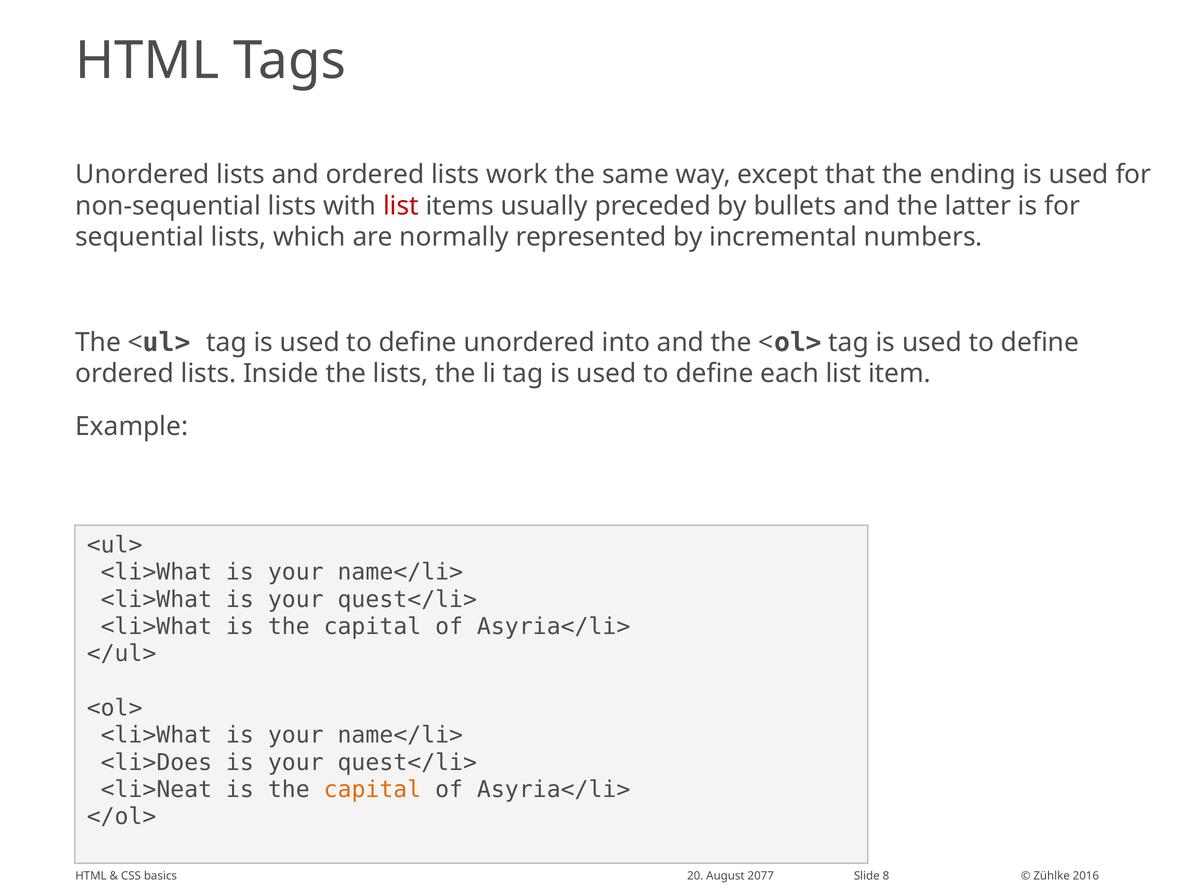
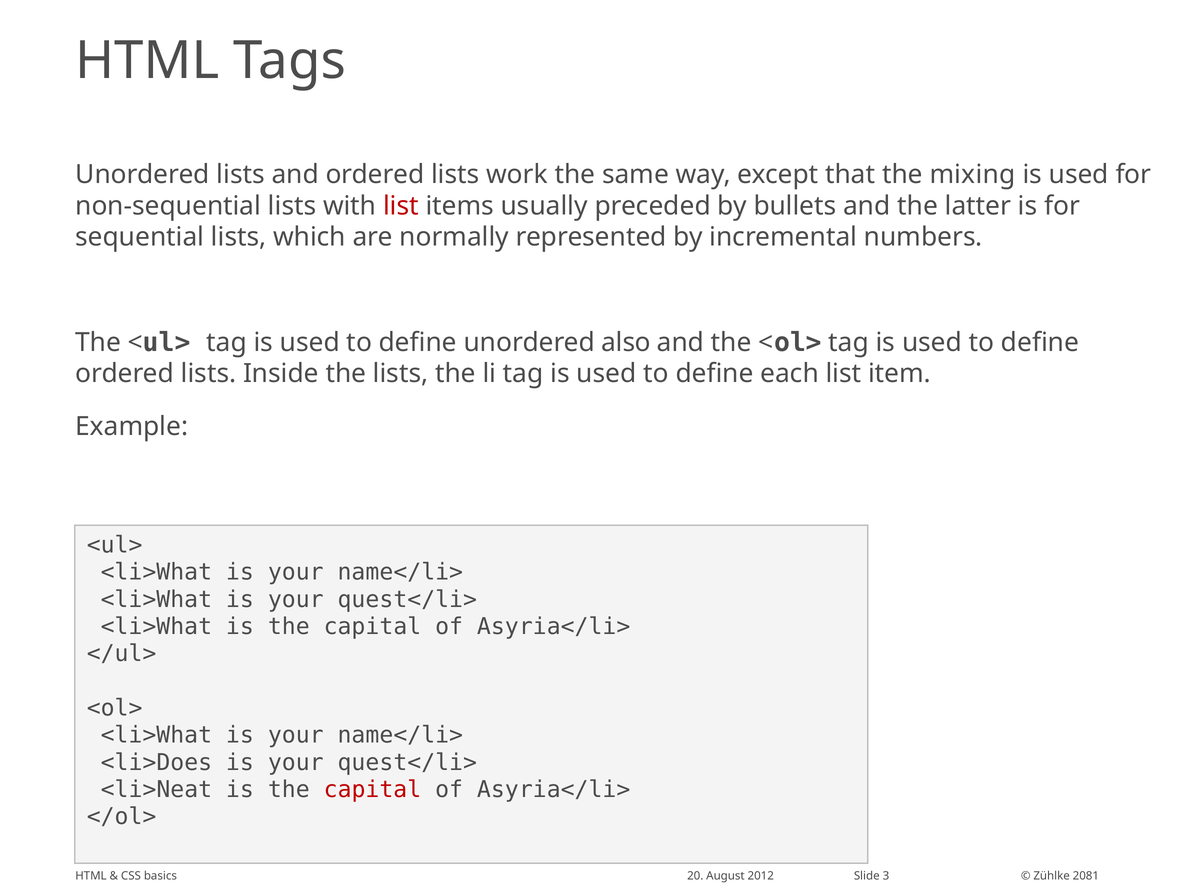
ending: ending -> mixing (972, 175)
into: into -> also (626, 342)
capital colour: orange -> red (372, 789)
2077: 2077 -> 2012 (761, 875)
8: 8 -> 3 (886, 875)
2016: 2016 -> 2081 (1086, 875)
